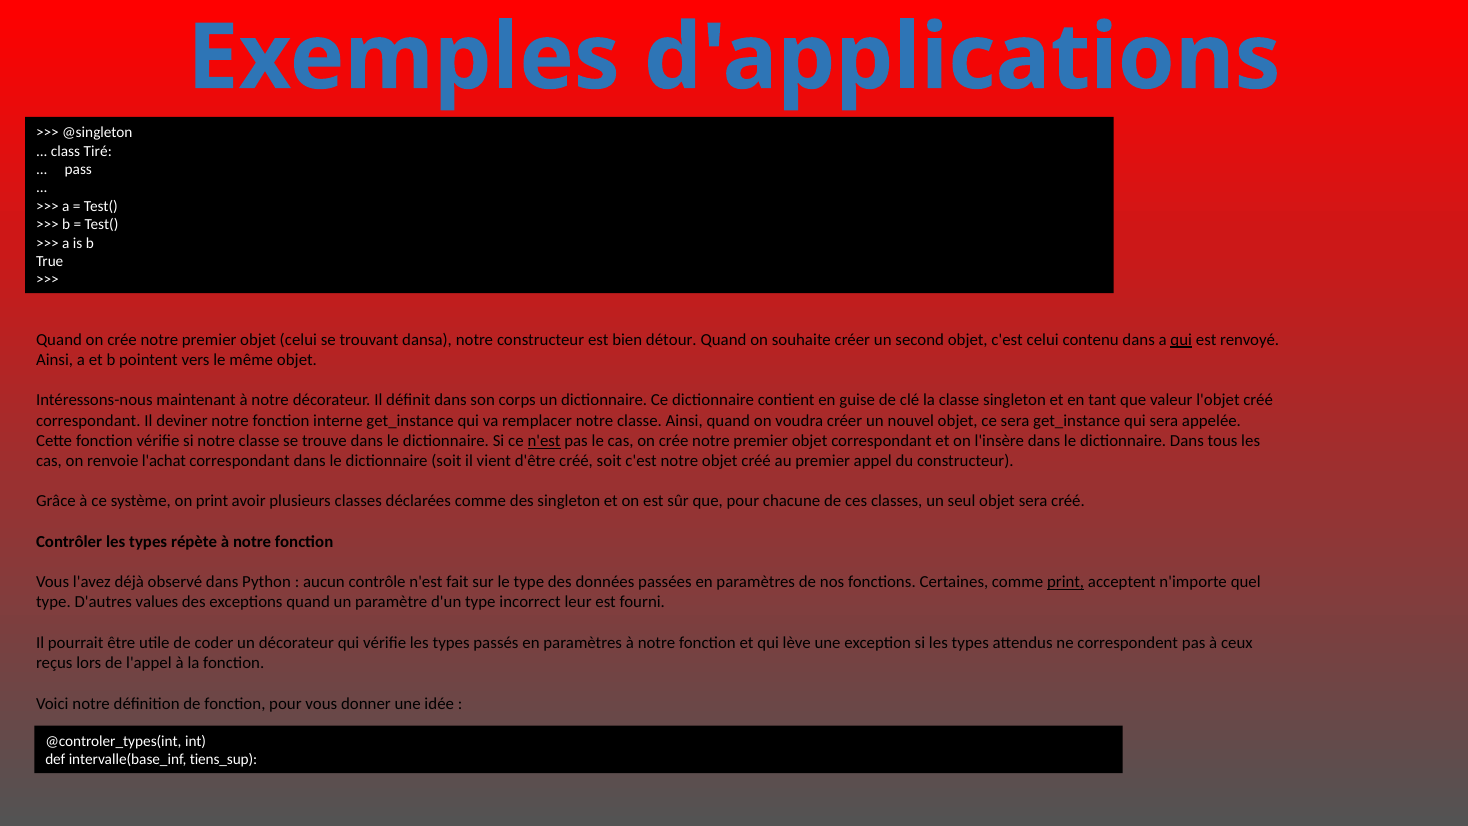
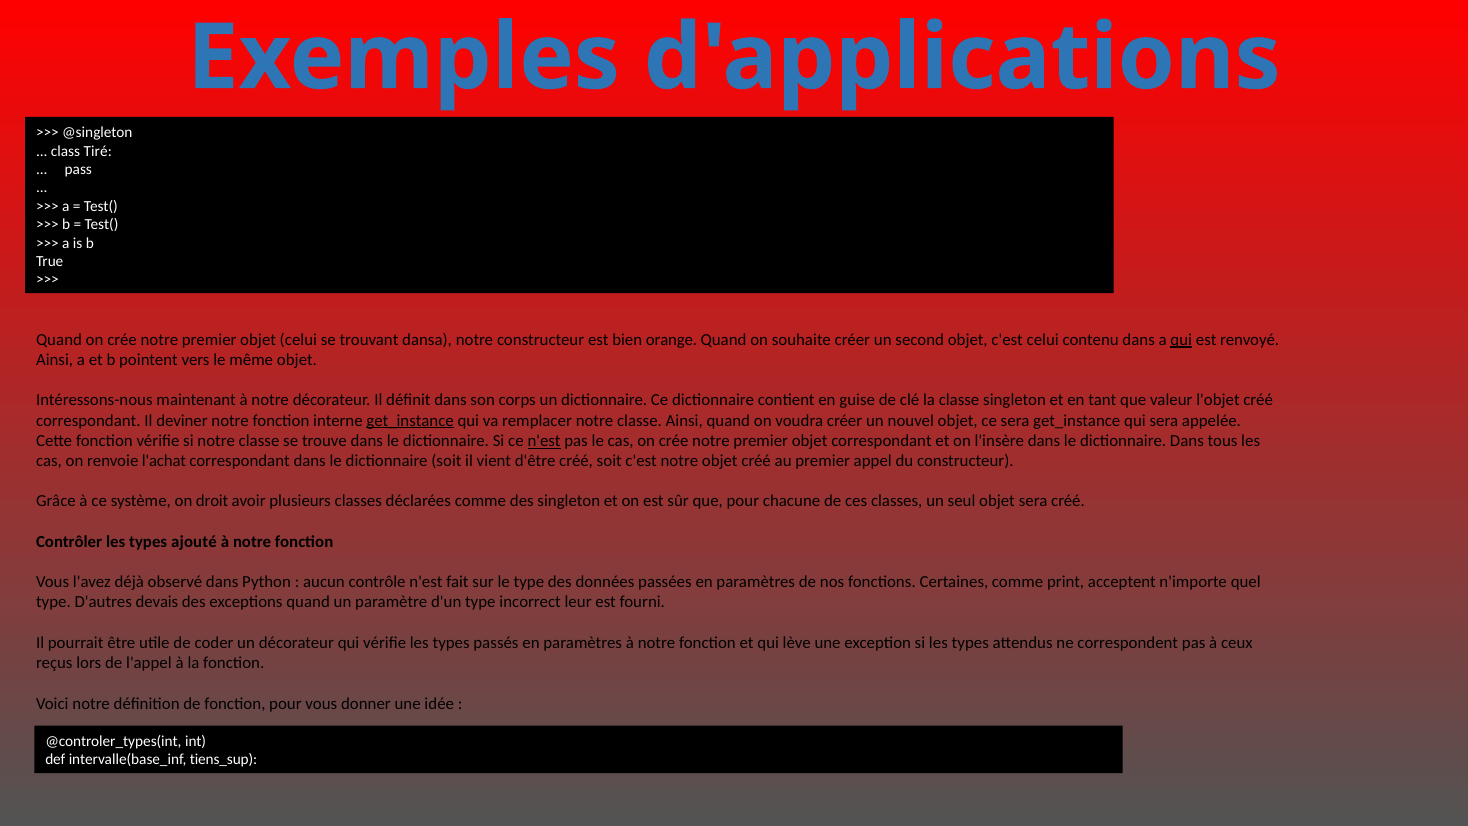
détour: détour -> orange (671, 340)
get_instance underline: none -> present (410, 420)
on print: print -> droit (212, 501)
répète: répète -> ajouté (194, 542)
print underline: present -> none (1066, 582)
values: values -> devais (157, 602)
